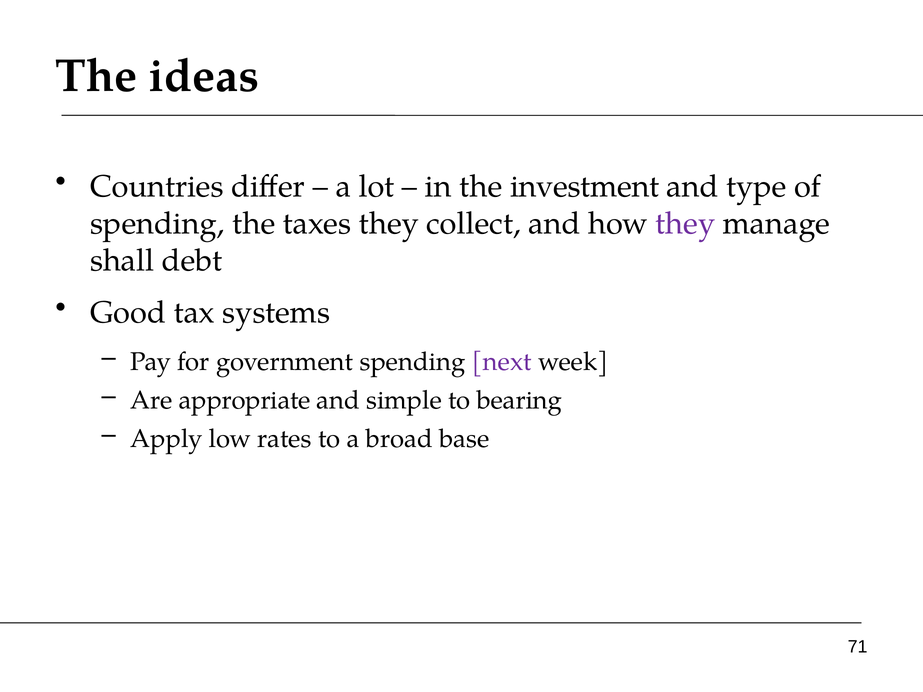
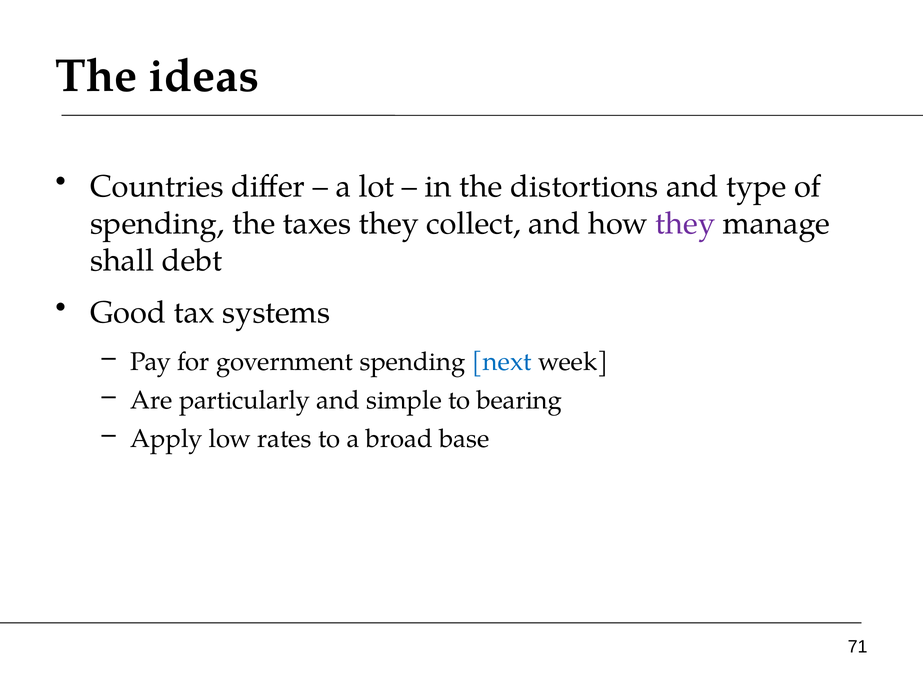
investment: investment -> distortions (584, 187)
next colour: purple -> blue (502, 362)
appropriate: appropriate -> particularly (245, 400)
